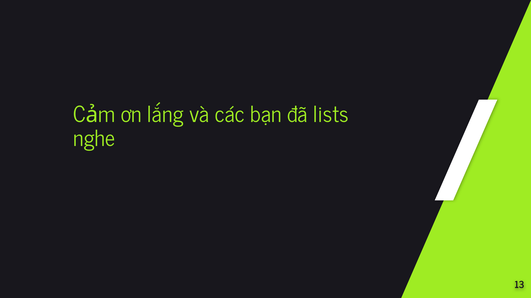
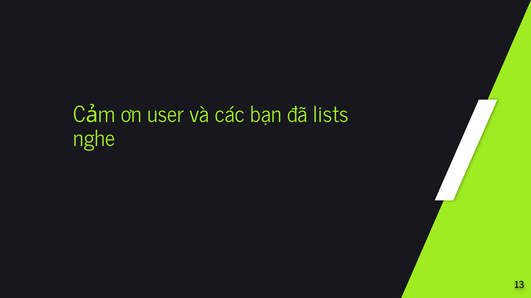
lắng: lắng -> user (166, 115)
